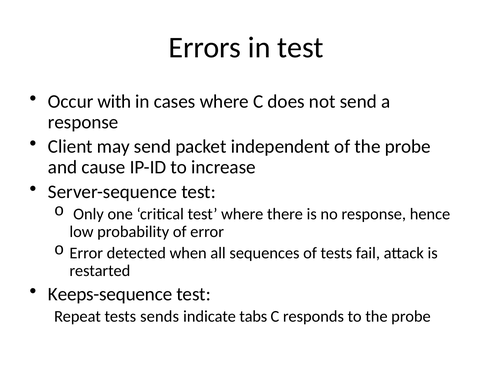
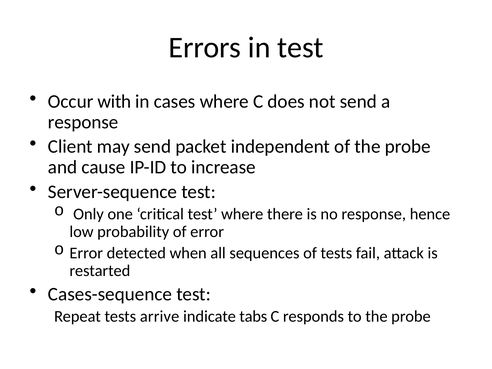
Keeps-sequence: Keeps-sequence -> Cases-sequence (110, 294)
sends: sends -> arrive (160, 317)
